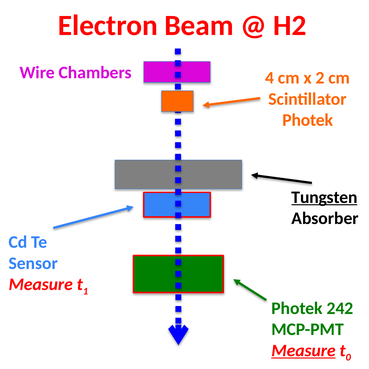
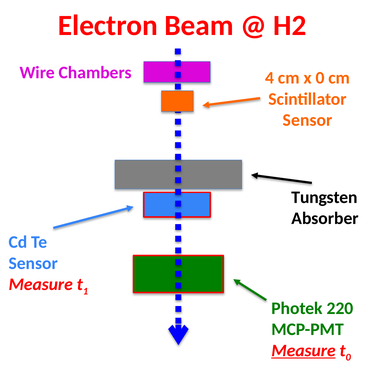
x 2: 2 -> 0 (320, 78)
Photek: Photek -> Sensor (308, 120)
Tungsten underline: present -> none (324, 197)
242: 242 -> 220 (340, 308)
